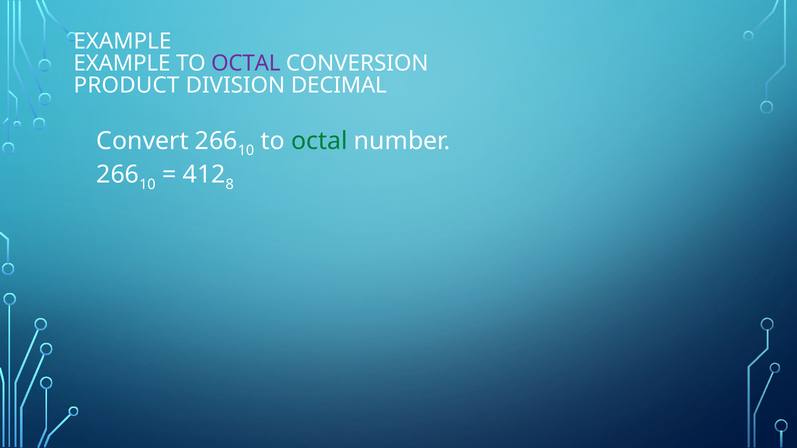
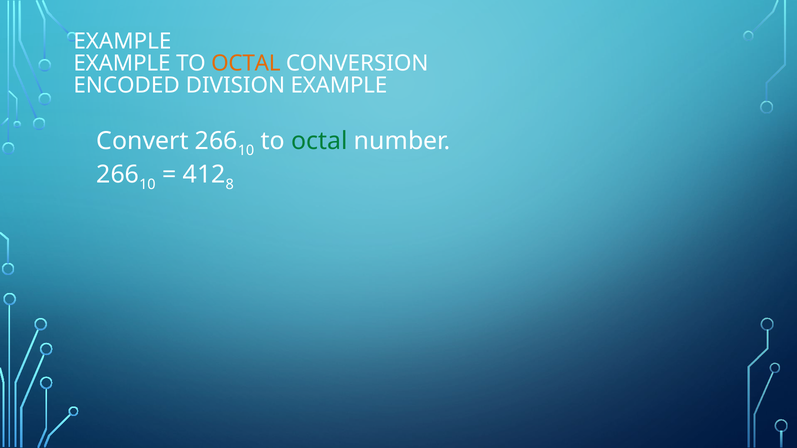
OCTAL colour: purple -> orange (246, 63)
PRODUCT: PRODUCT -> ENCODED (127, 85)
DIVISION DECIMAL: DECIMAL -> EXAMPLE (339, 85)
